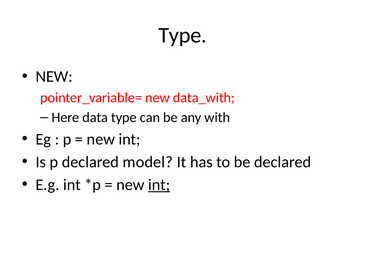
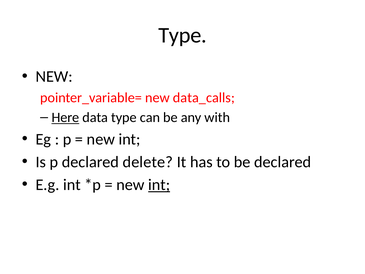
data_with: data_with -> data_calls (204, 98)
Here underline: none -> present (65, 117)
model: model -> delete (148, 162)
